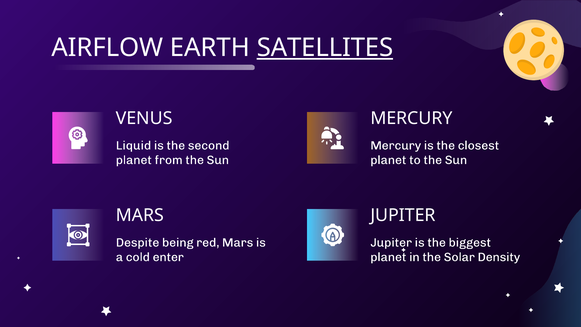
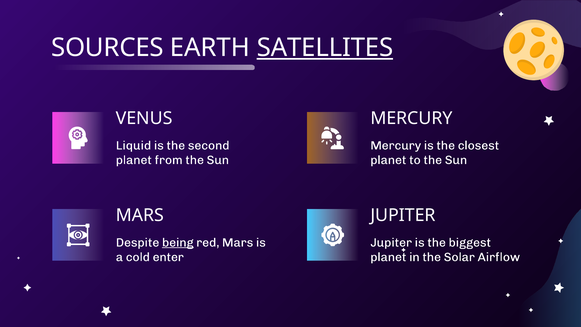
AIRFLOW: AIRFLOW -> SOURCES (107, 48)
being underline: none -> present (178, 242)
Density: Density -> Airflow (499, 257)
